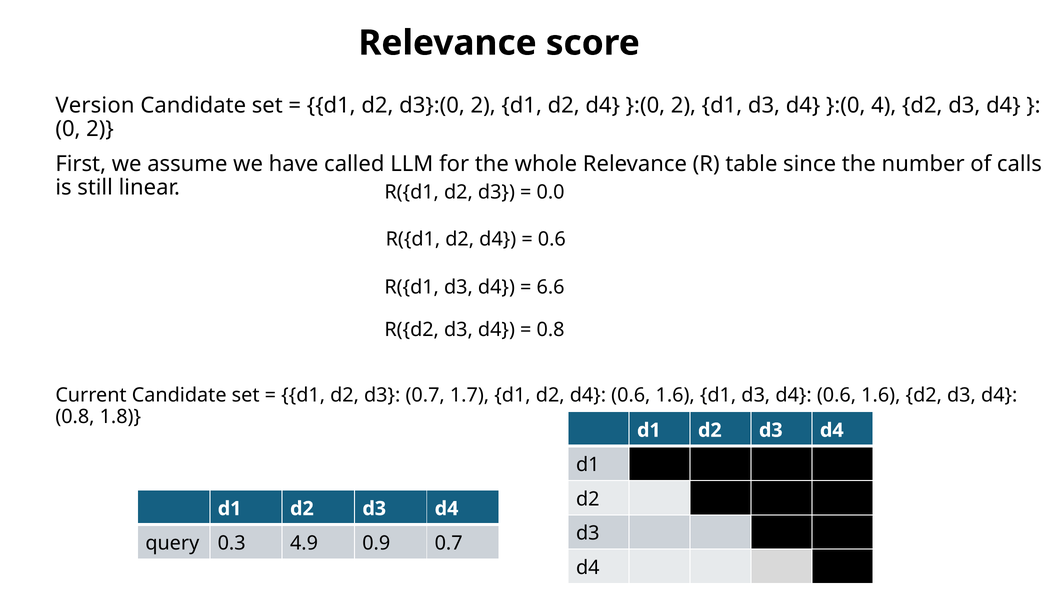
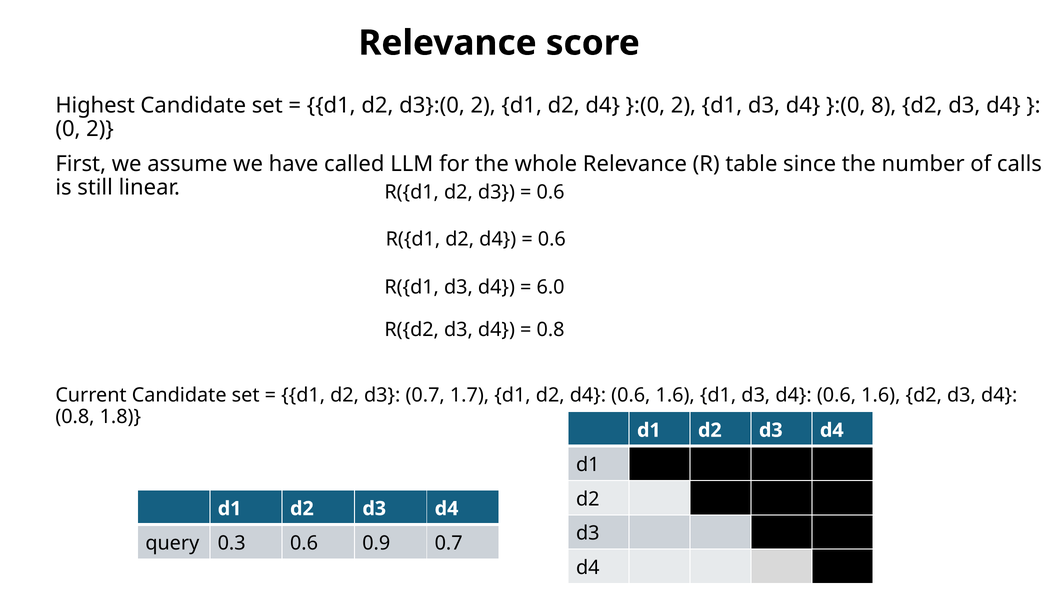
Version: Version -> Highest (95, 105)
4: 4 -> 8 (884, 105)
0.0: 0.0 -> 0.6 (551, 192)
6.6: 6.6 -> 6.0 (551, 288)
0.3 4.9: 4.9 -> 0.6 (304, 544)
